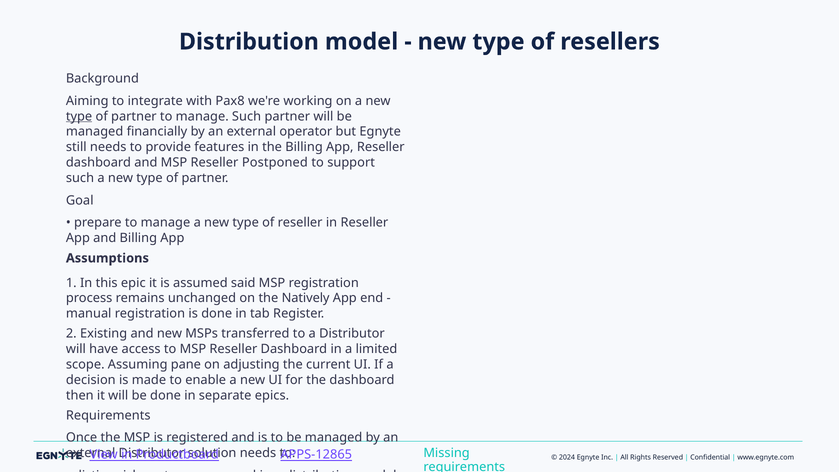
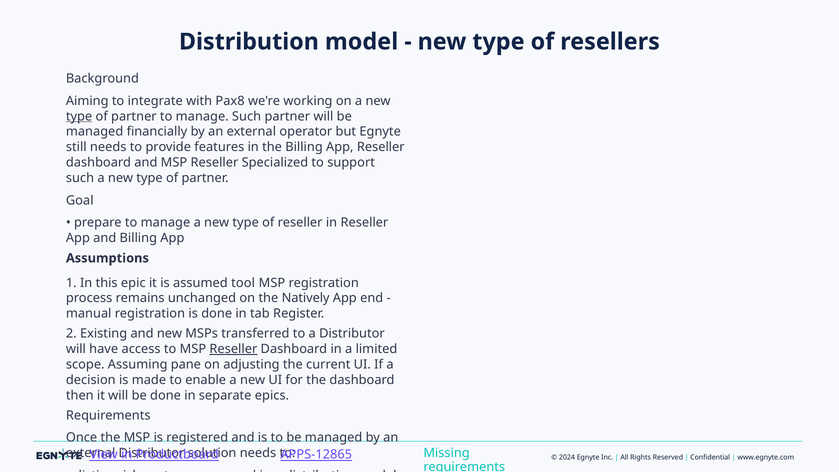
Postponed: Postponed -> Specialized (275, 163)
said: said -> tool (243, 283)
Reseller underline: none -> present (233, 349)
